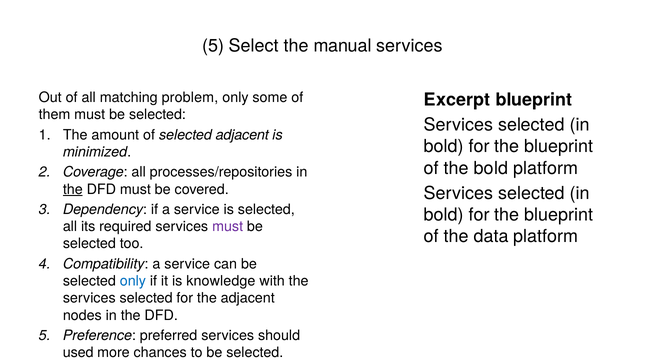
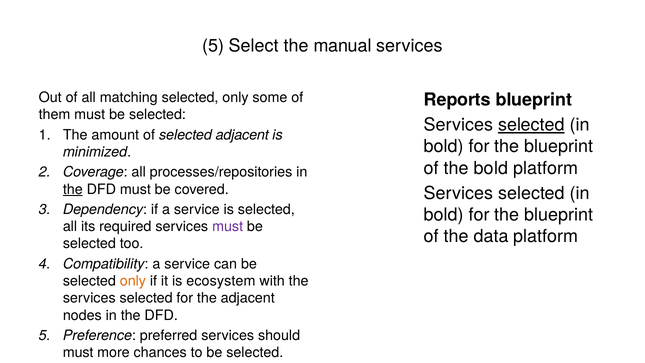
matching problem: problem -> selected (190, 97)
Excerpt: Excerpt -> Reports (457, 100)
selected underline: none -> present (531, 125)
only colour: blue -> orange (133, 281)
knowledge: knowledge -> ecosystem (221, 281)
used: used -> must (78, 353)
